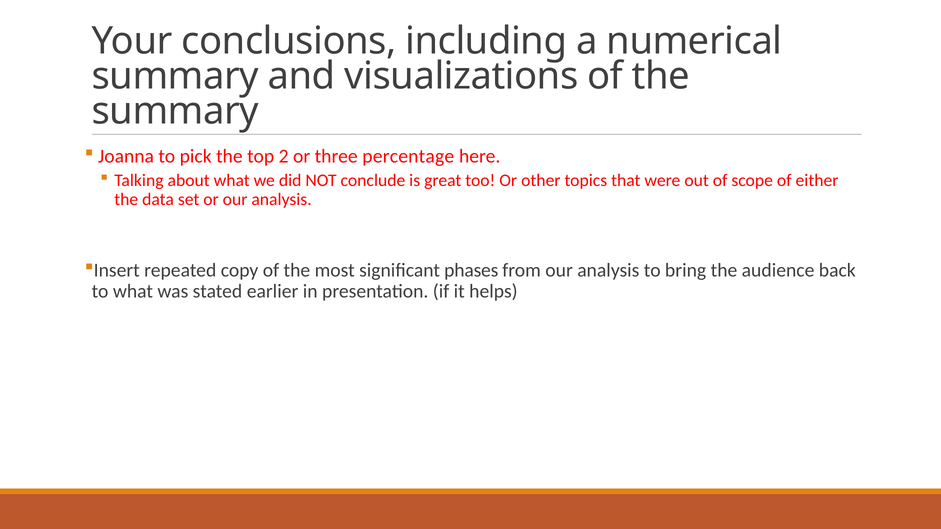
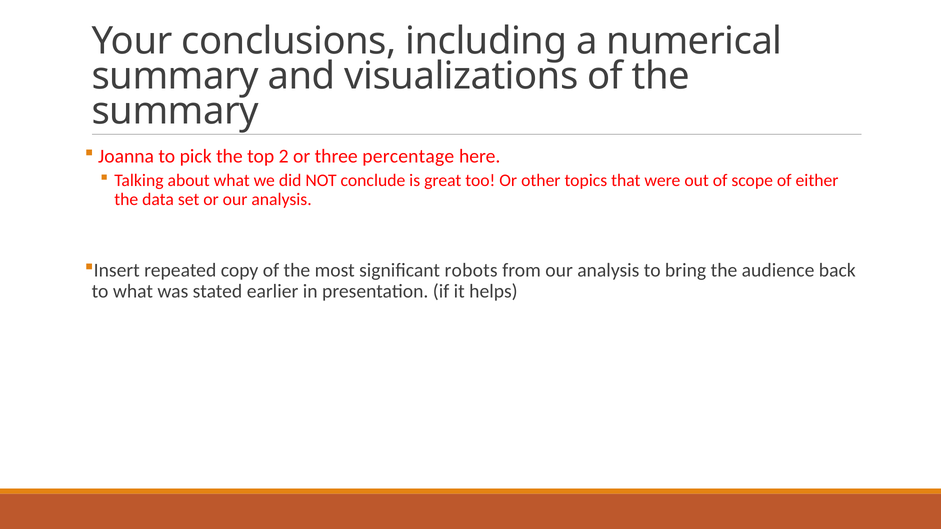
phases: phases -> robots (471, 270)
